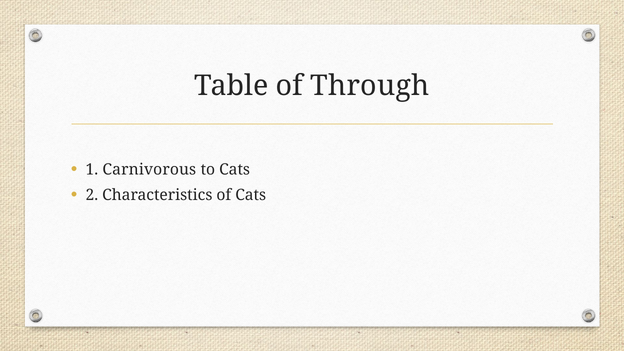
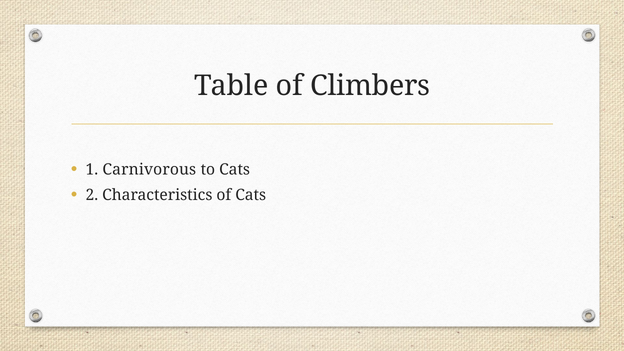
Through: Through -> Climbers (370, 86)
